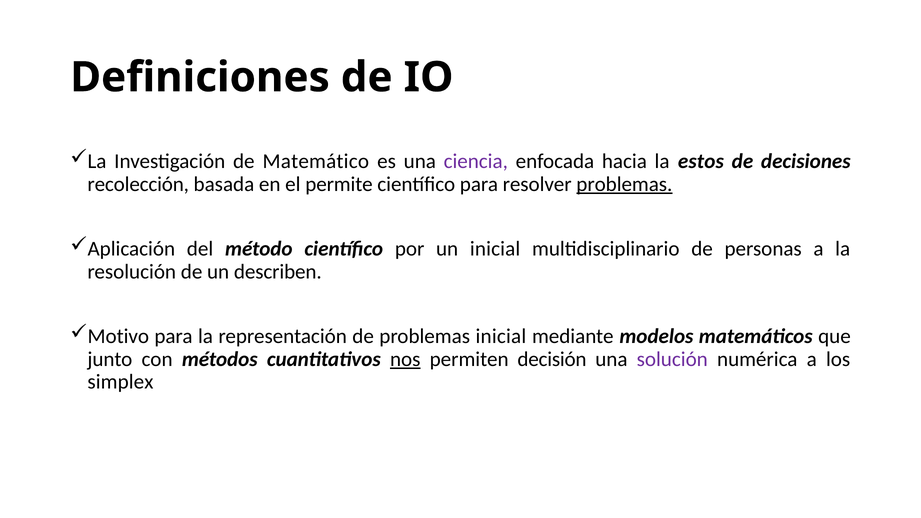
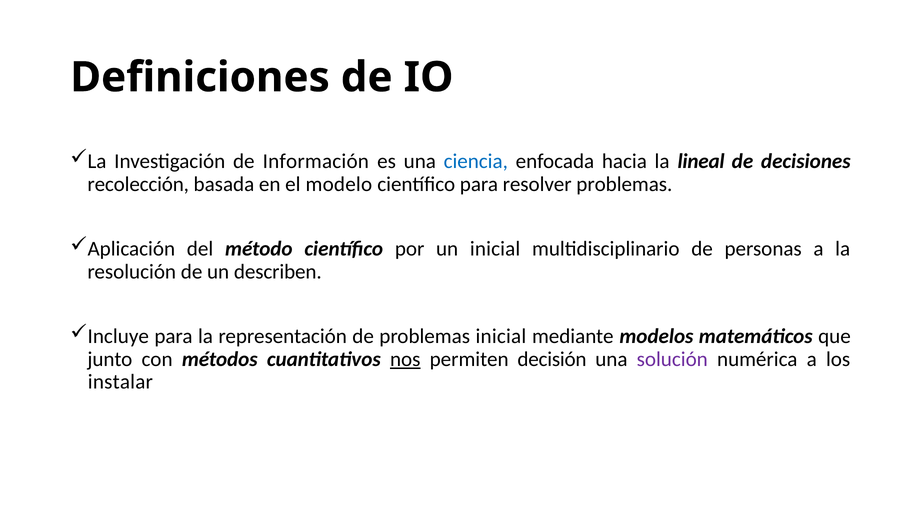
Matemático: Matemático -> Información (316, 161)
ciencia colour: purple -> blue (476, 161)
estos: estos -> lineal (701, 161)
permite: permite -> modelo (339, 184)
problemas underline: present -> none (624, 184)
Motivo: Motivo -> Incluye (118, 336)
simplex: simplex -> instalar (120, 382)
